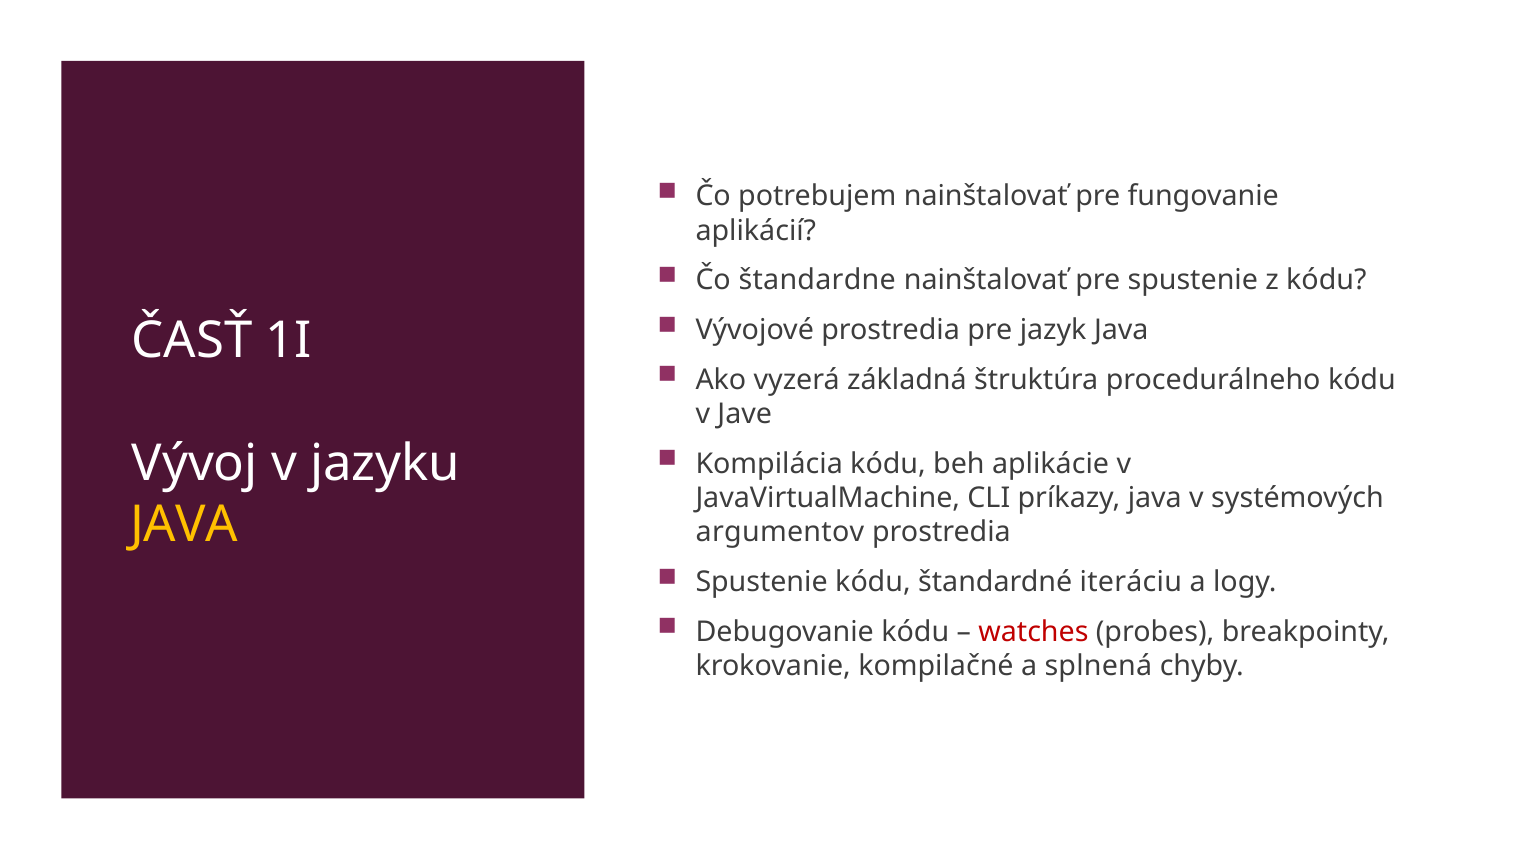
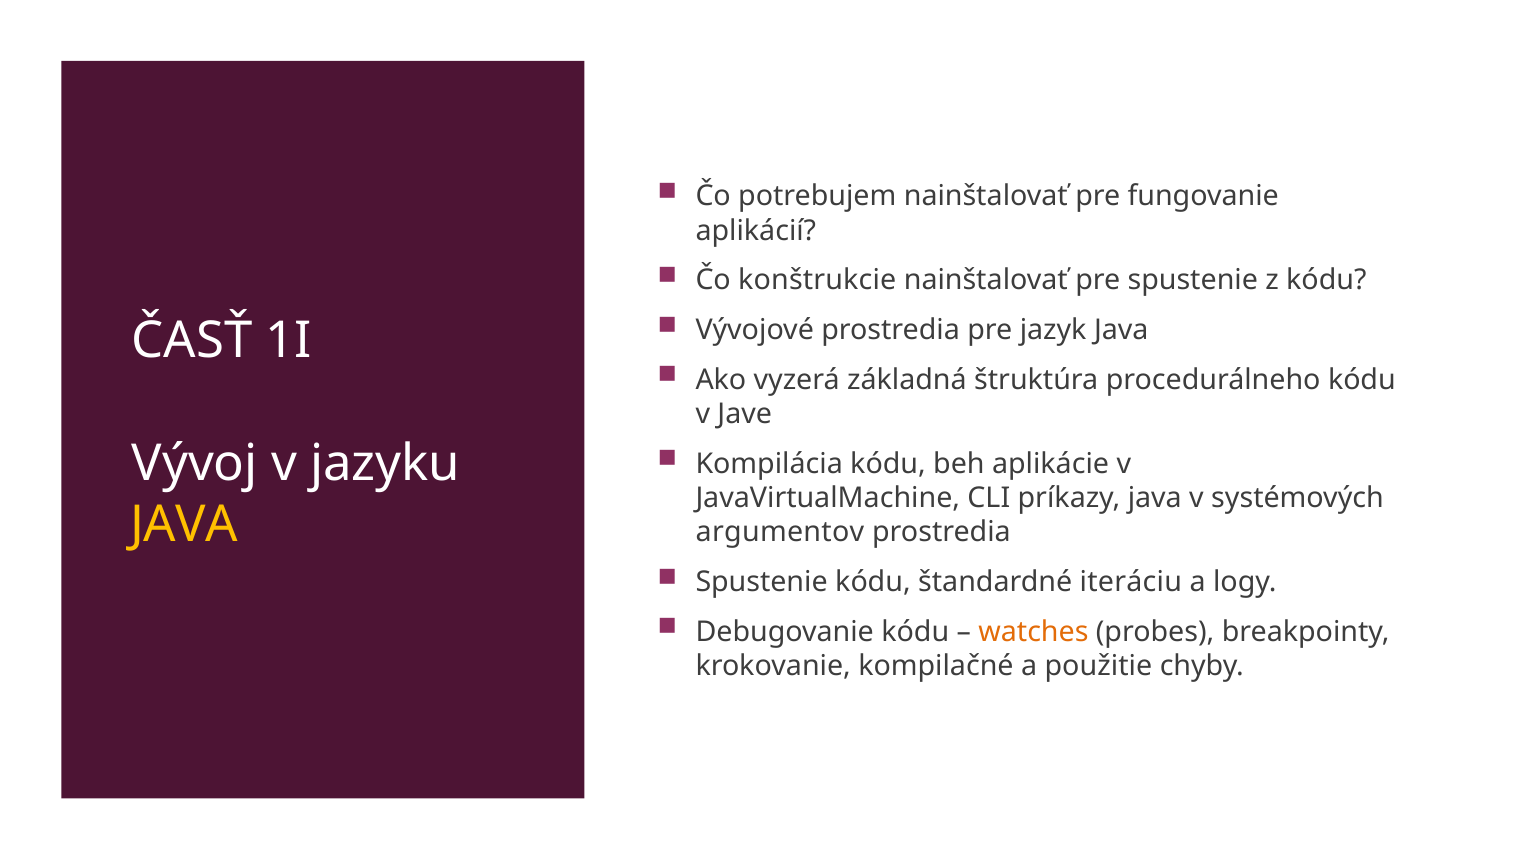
štandardne: štandardne -> konštrukcie (817, 280)
watches colour: red -> orange (1033, 632)
splnená: splnená -> použitie (1098, 666)
